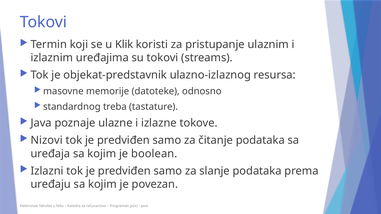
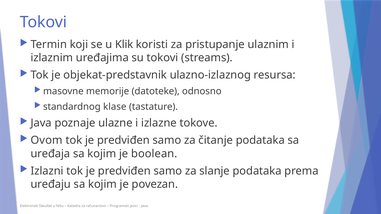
treba: treba -> klase (115, 107)
Nizovi: Nizovi -> Ovom (47, 141)
